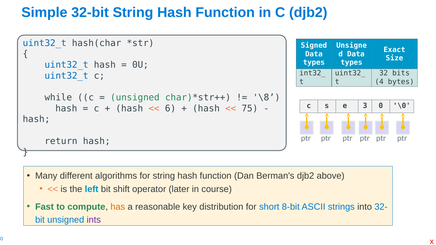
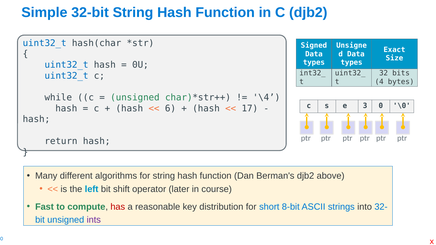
\8: \8 -> \4 (266, 98)
75: 75 -> 17 (250, 109)
has colour: orange -> red (118, 207)
